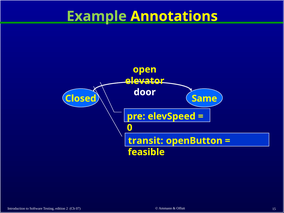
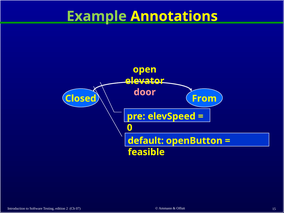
door colour: white -> pink (145, 92)
Same: Same -> From (204, 98)
transit: transit -> default (146, 141)
